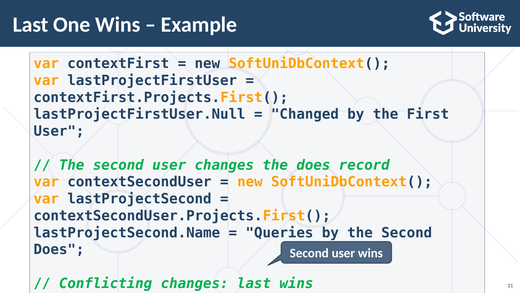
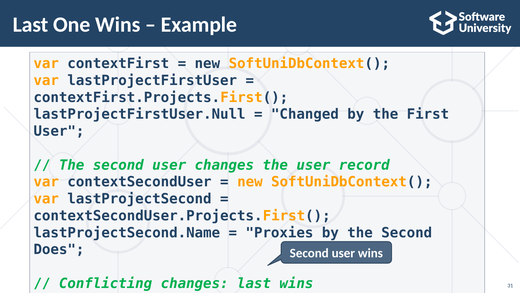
the does: does -> user (313, 165)
Queries: Queries -> Proxies (279, 232)
